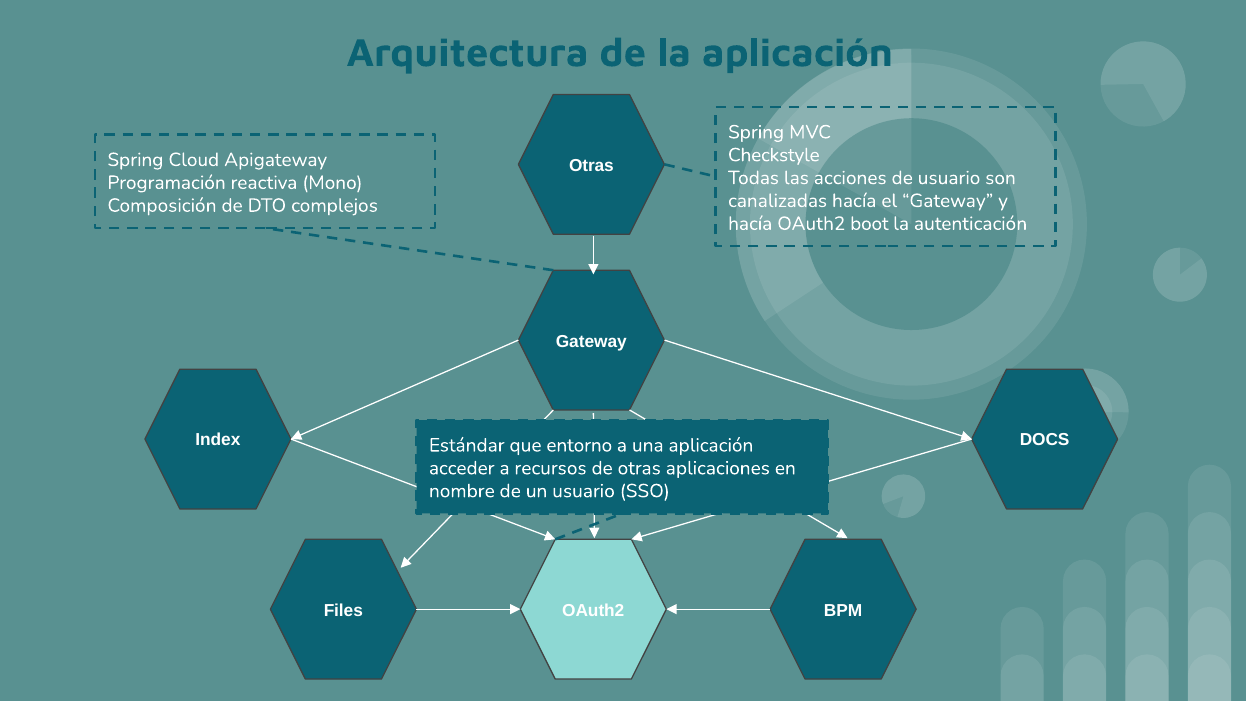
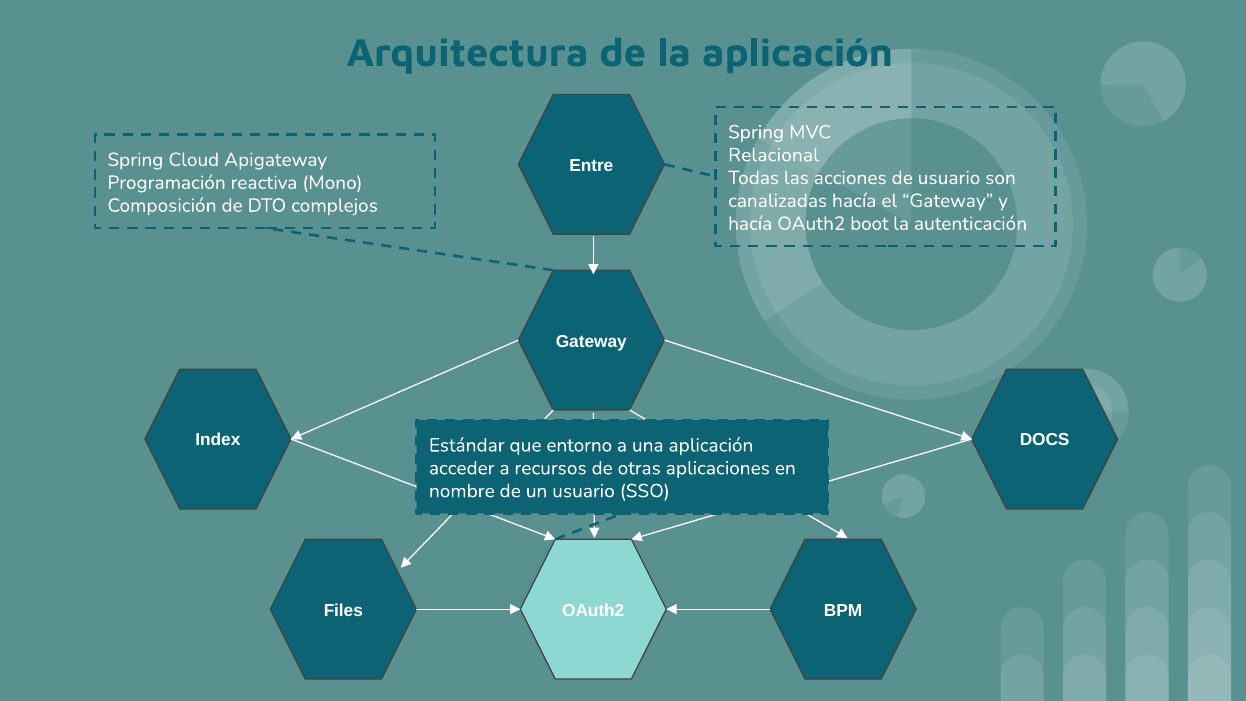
Checkstyle: Checkstyle -> Relacional (774, 155)
Otras: Otras -> Entre (591, 166)
